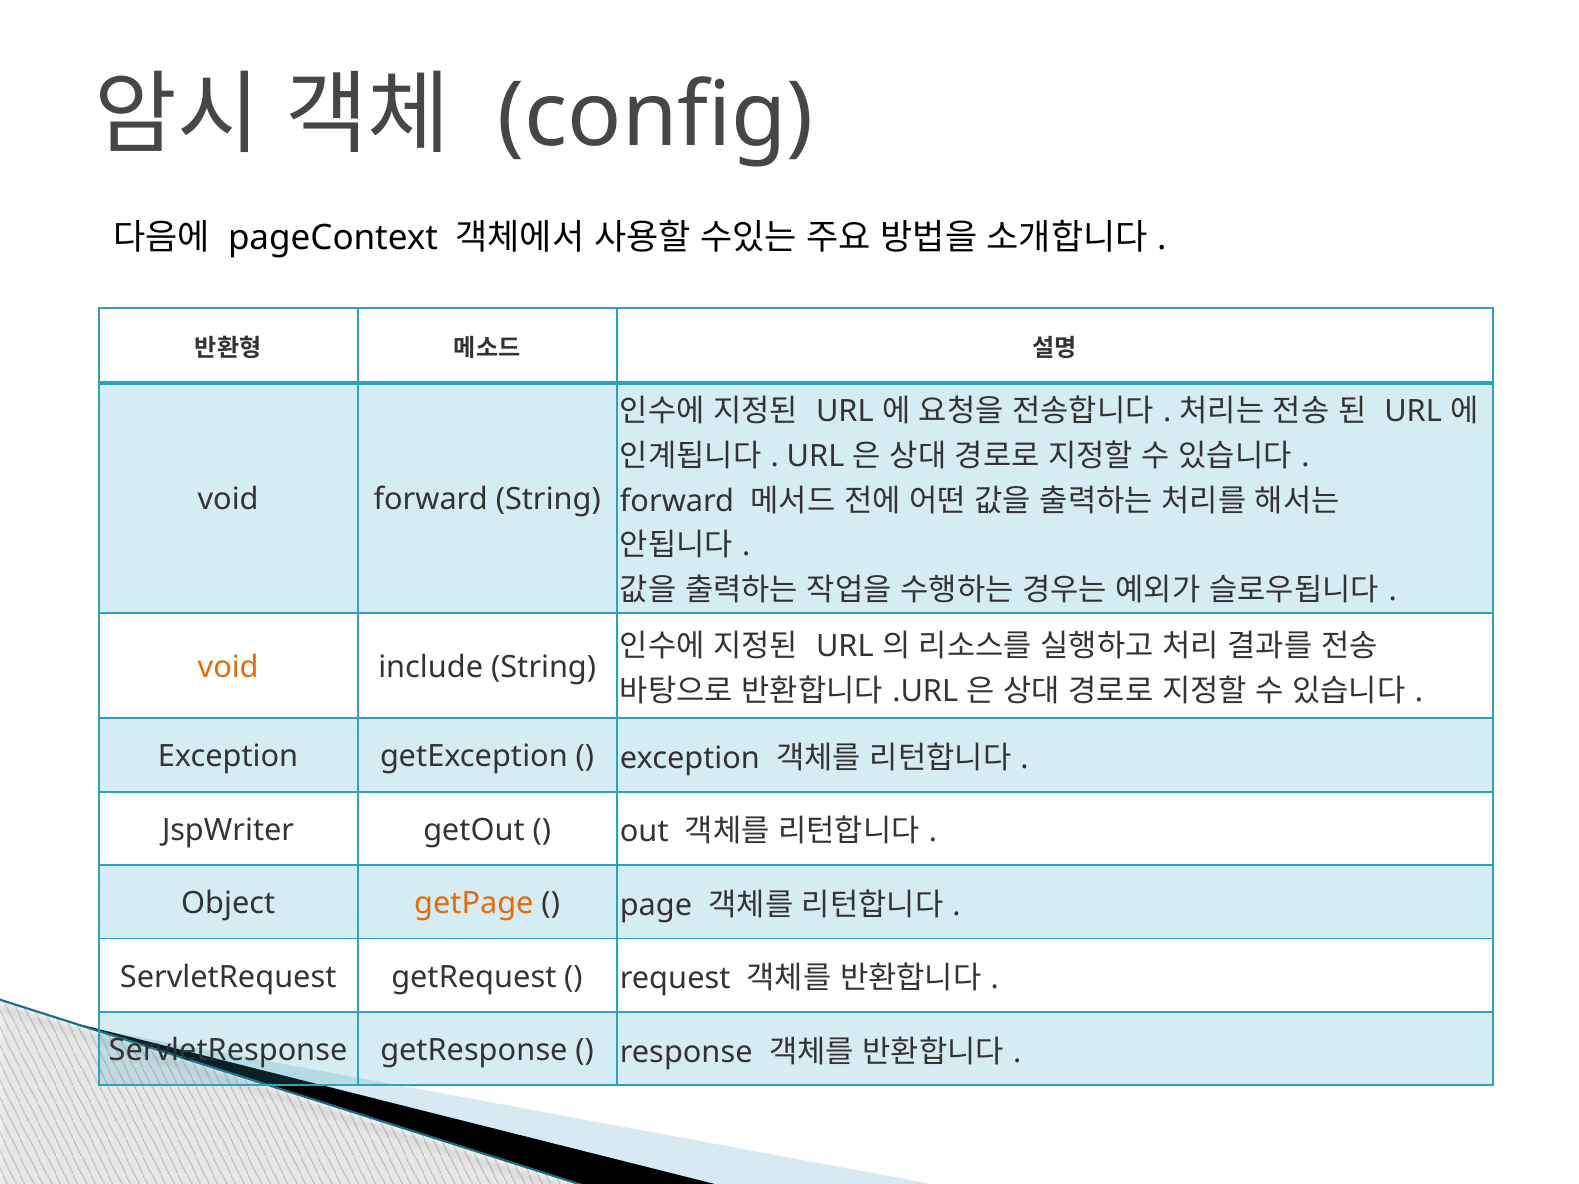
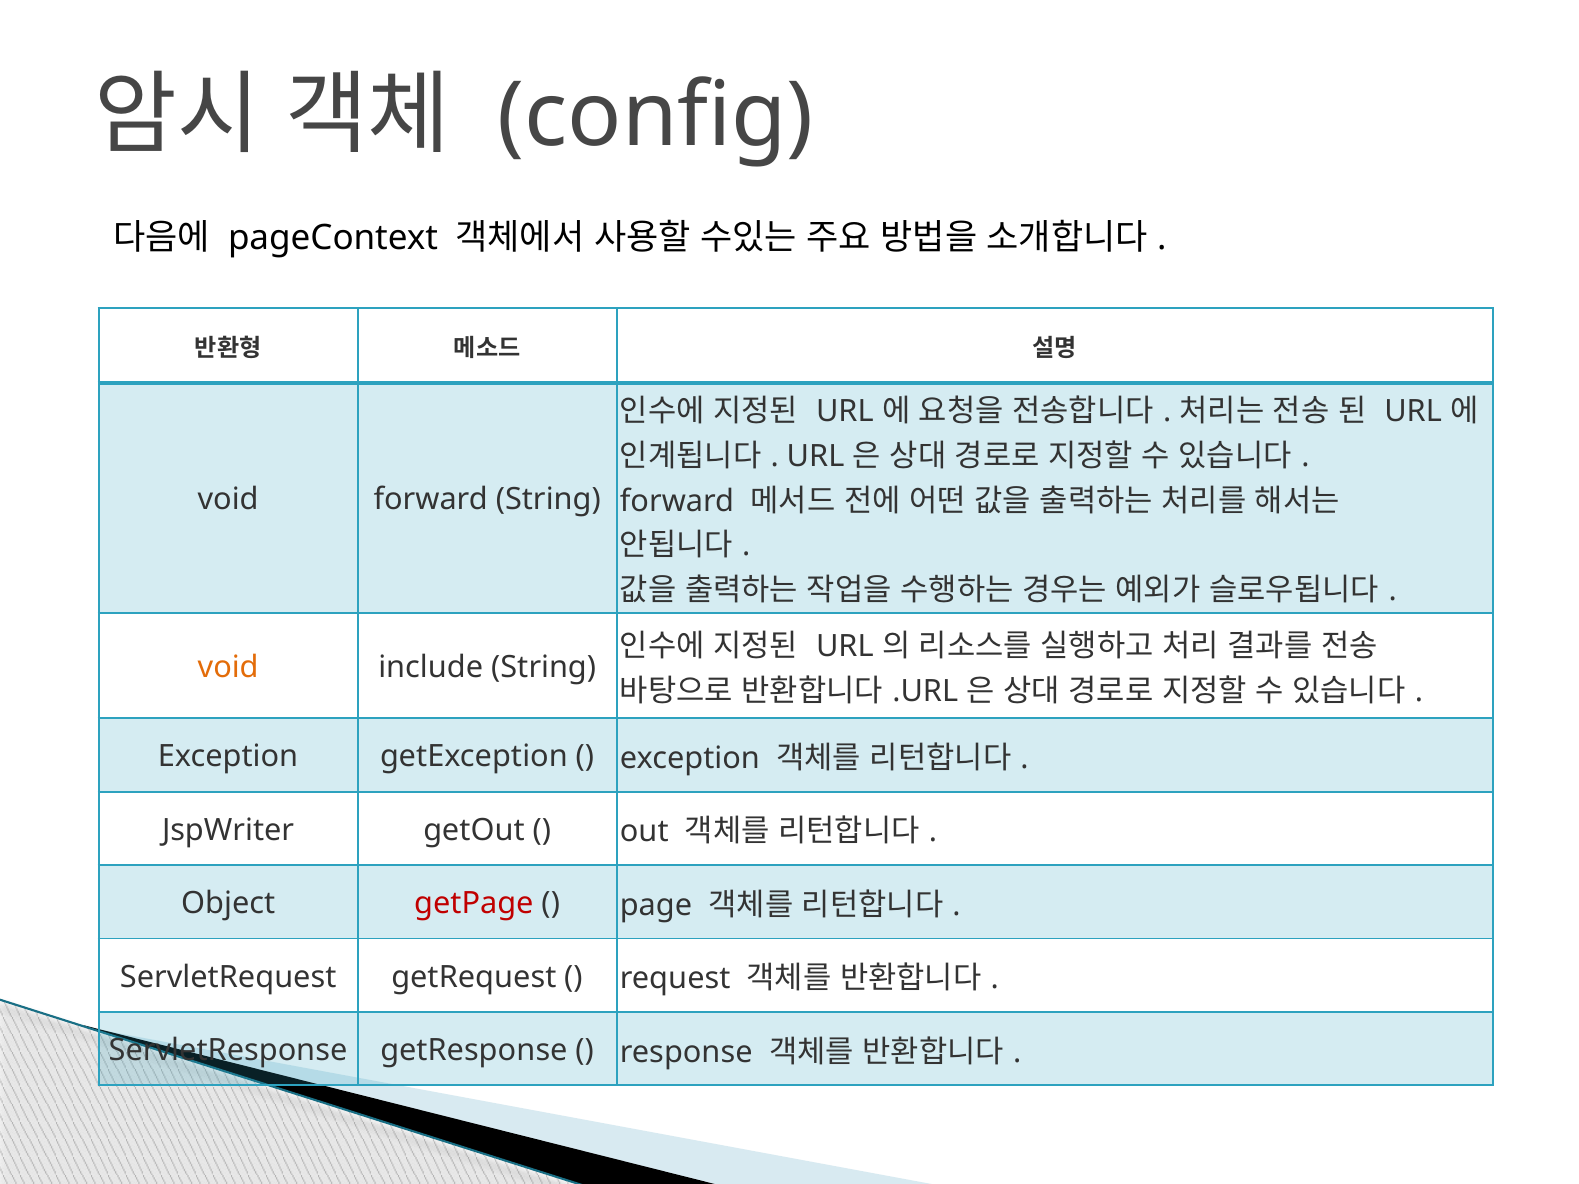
getPage colour: orange -> red (474, 904)
